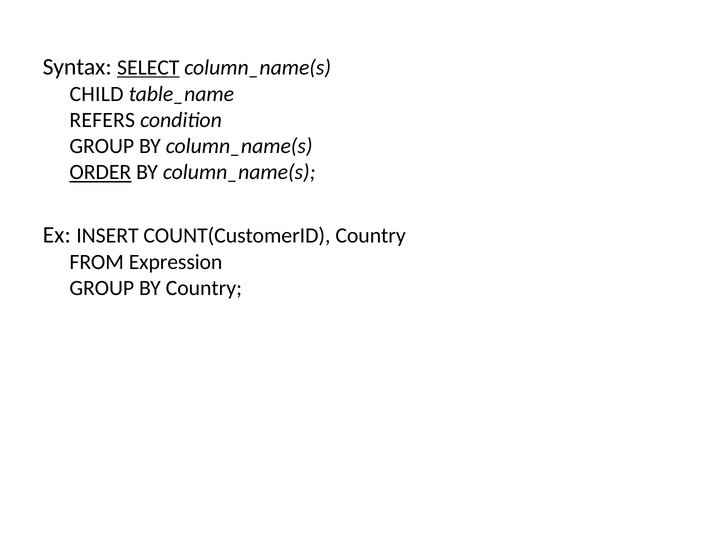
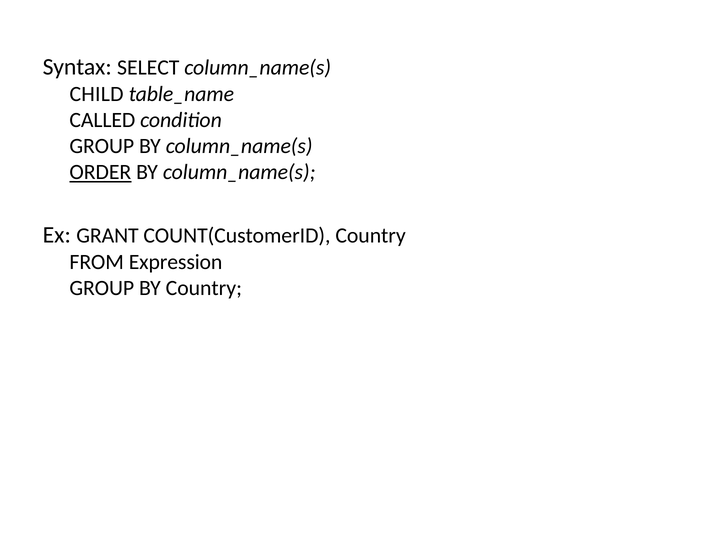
SELECT underline: present -> none (148, 68)
REFERS: REFERS -> CALLED (102, 120)
INSERT: INSERT -> GRANT (107, 235)
